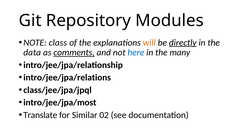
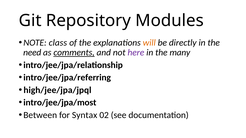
directly underline: present -> none (183, 43)
data: data -> need (32, 53)
here colour: blue -> purple (136, 53)
intro/jee/jpa/relations: intro/jee/jpa/relations -> intro/jee/jpa/referring (67, 78)
class/jee/jpa/jpql: class/jee/jpa/jpql -> high/jee/jpa/jpql (57, 90)
Translate: Translate -> Between (40, 115)
Similar: Similar -> Syntax (85, 115)
